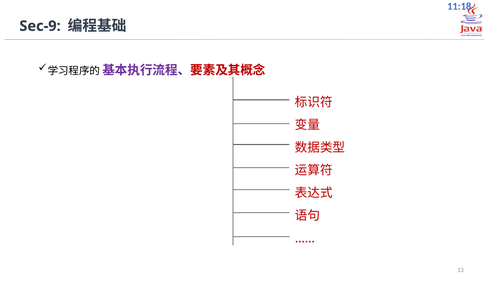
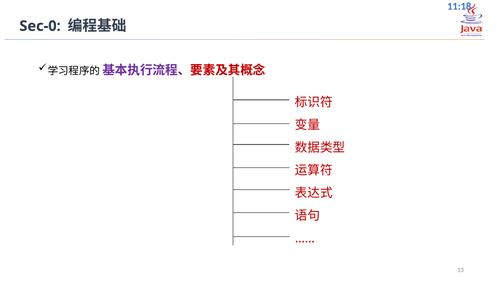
Sec-9: Sec-9 -> Sec-0 (40, 26)
